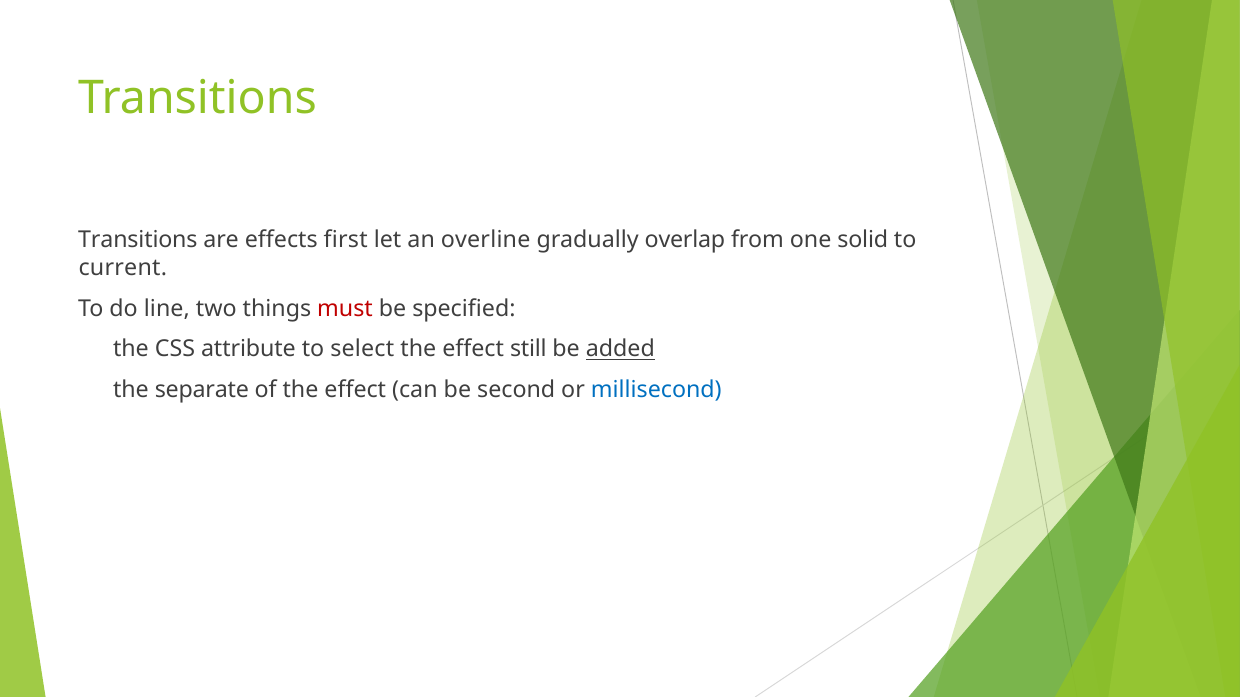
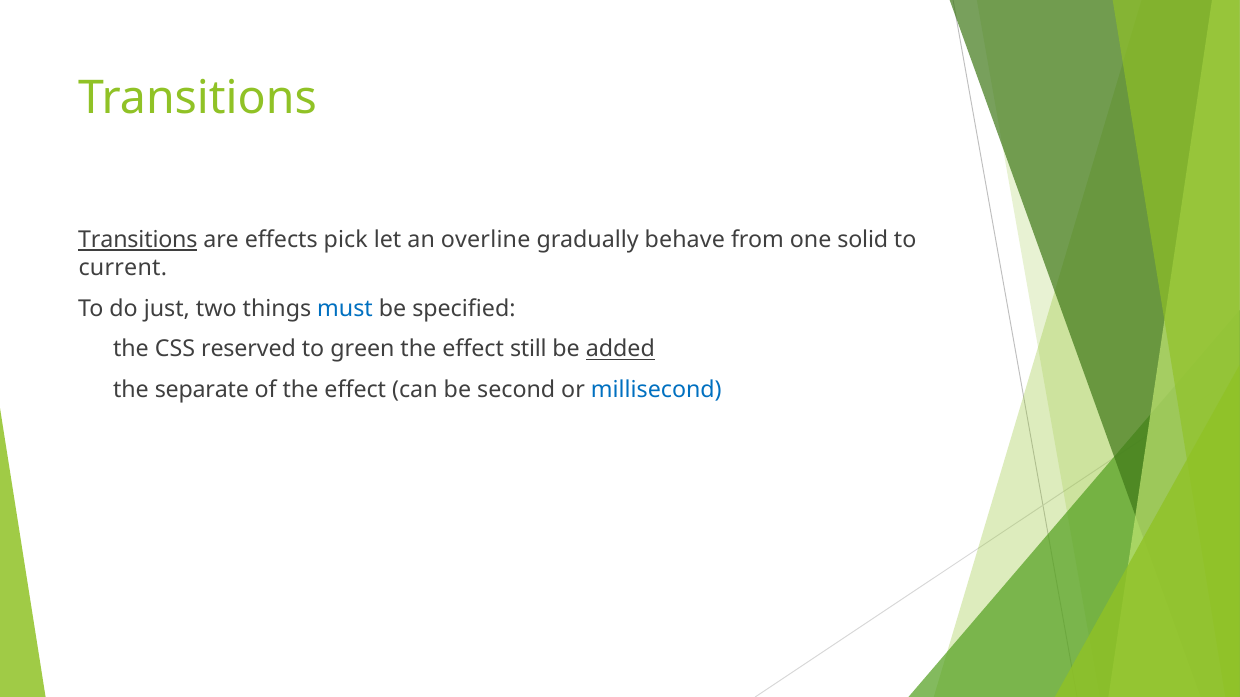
Transitions underline: none -> present (138, 240)
first: first -> pick (346, 240)
overlap: overlap -> behave (685, 240)
line: line -> just (167, 309)
must colour: red -> blue (345, 309)
attribute: attribute -> reserved (248, 350)
select: select -> green (362, 350)
